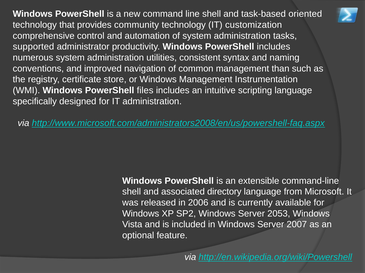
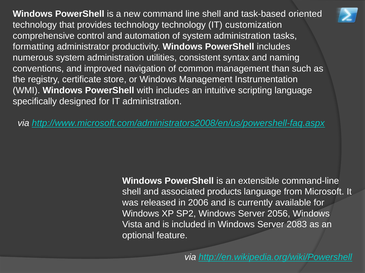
provides community: community -> technology (137, 25)
supported: supported -> formatting (33, 47)
files: files -> with (145, 91)
directory: directory -> products (224, 192)
2053: 2053 -> 2056 (279, 214)
2007: 2007 -> 2083 (297, 225)
